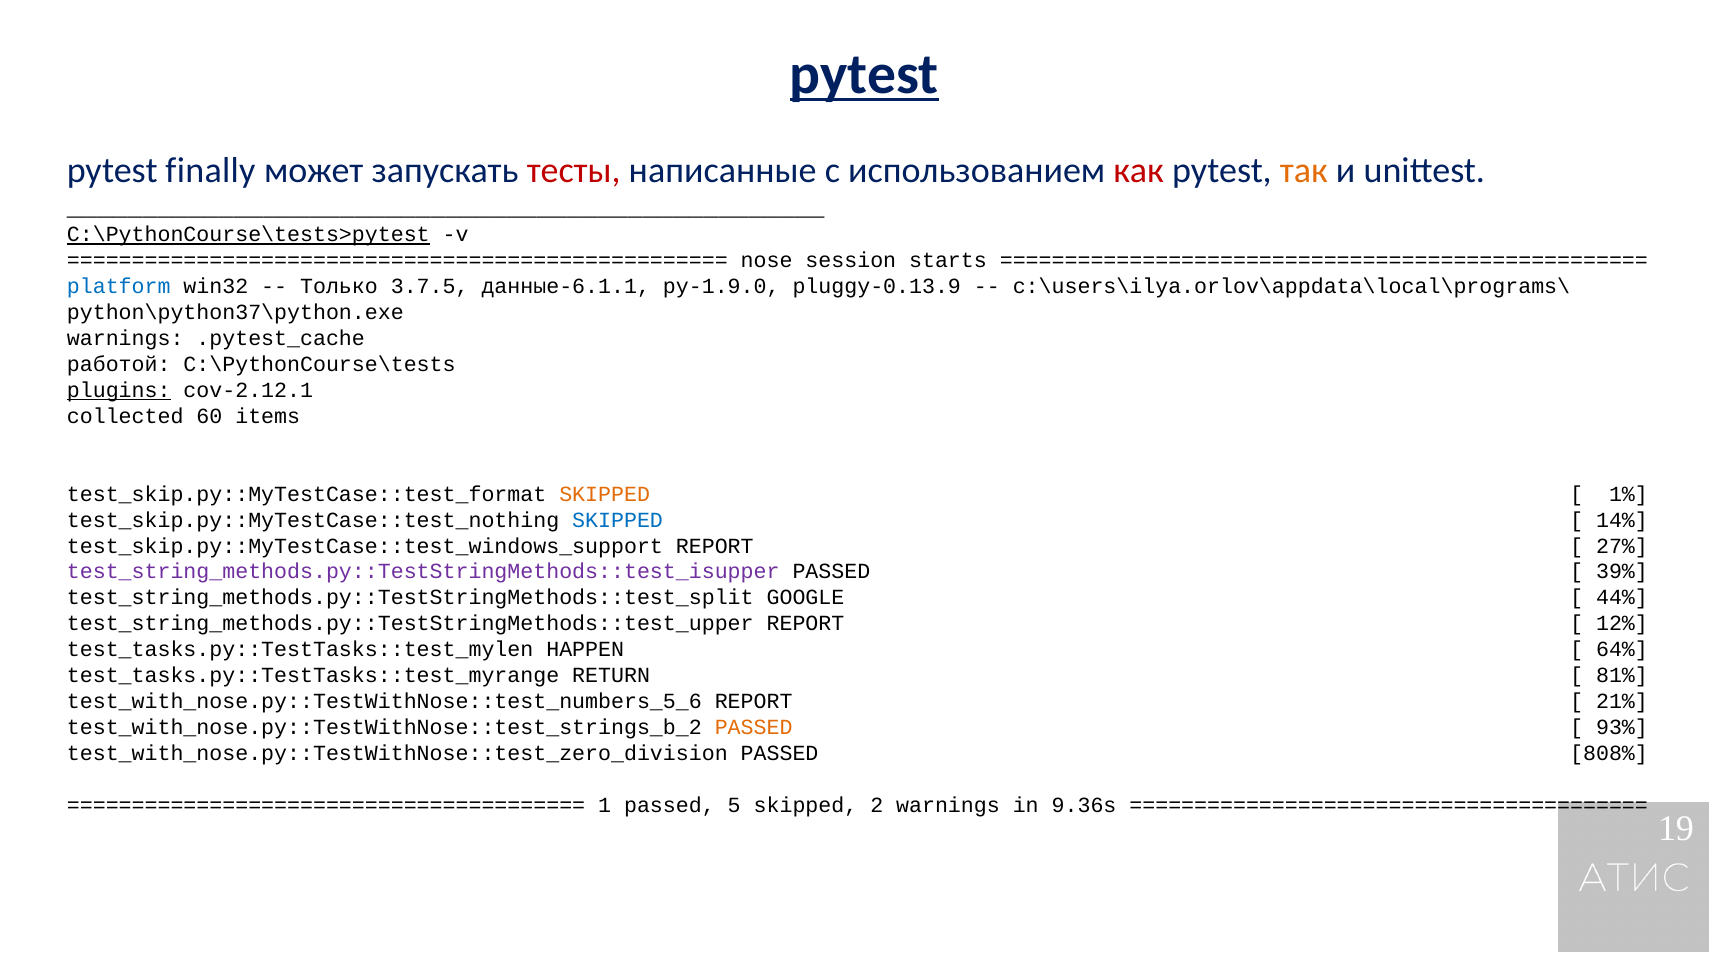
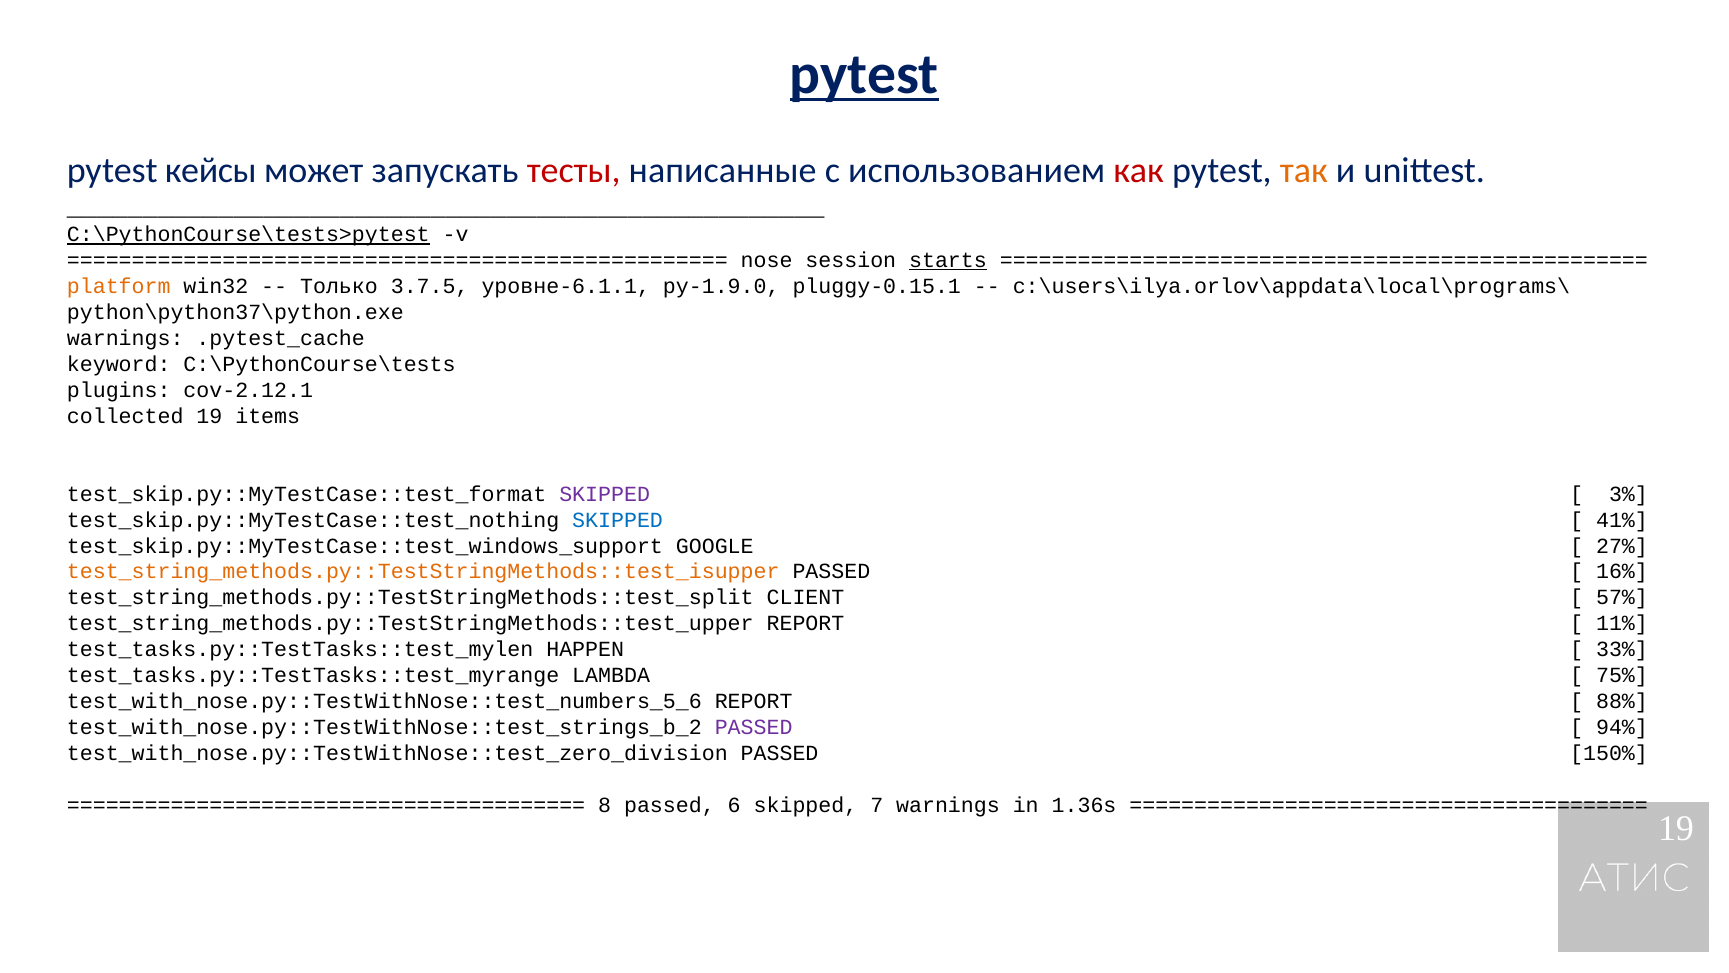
finally: finally -> кейсы (211, 171)
starts underline: none -> present (948, 260)
platform colour: blue -> orange (119, 286)
данные-6.1.1: данные-6.1.1 -> уровне-6.1.1 (566, 286)
pluggy-0.13.9: pluggy-0.13.9 -> pluggy-0.15.1 (877, 286)
работой: работой -> keyword (119, 364)
plugins underline: present -> none (119, 390)
collected 60: 60 -> 19 (209, 416)
SKIPPED colour: orange -> purple (605, 494)
1%: 1% -> 3% (1628, 494)
14%: 14% -> 41% (1622, 520)
test_skip.py::MyTestCase::test_windows_support REPORT: REPORT -> GOOGLE (715, 546)
test_string_methods.py::TestStringMethods::test_isupper colour: purple -> orange (423, 572)
39%: 39% -> 16% (1622, 572)
GOOGLE: GOOGLE -> CLIENT (805, 598)
44%: 44% -> 57% (1622, 598)
12%: 12% -> 11% (1622, 623)
64%: 64% -> 33% (1622, 649)
RETURN: RETURN -> LAMBDA (611, 675)
81%: 81% -> 75% (1622, 675)
21%: 21% -> 88% (1622, 701)
PASSED colour: orange -> purple (754, 727)
93%: 93% -> 94% (1622, 727)
808%: 808% -> 150% (1609, 753)
1: 1 -> 8 (605, 805)
5: 5 -> 6 (734, 805)
2: 2 -> 7 (877, 805)
9.36s: 9.36s -> 1.36s (1084, 805)
